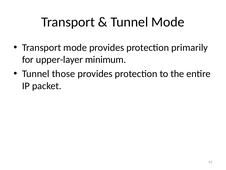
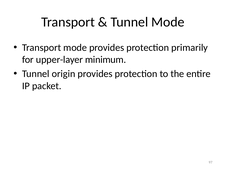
those: those -> origin (63, 74)
